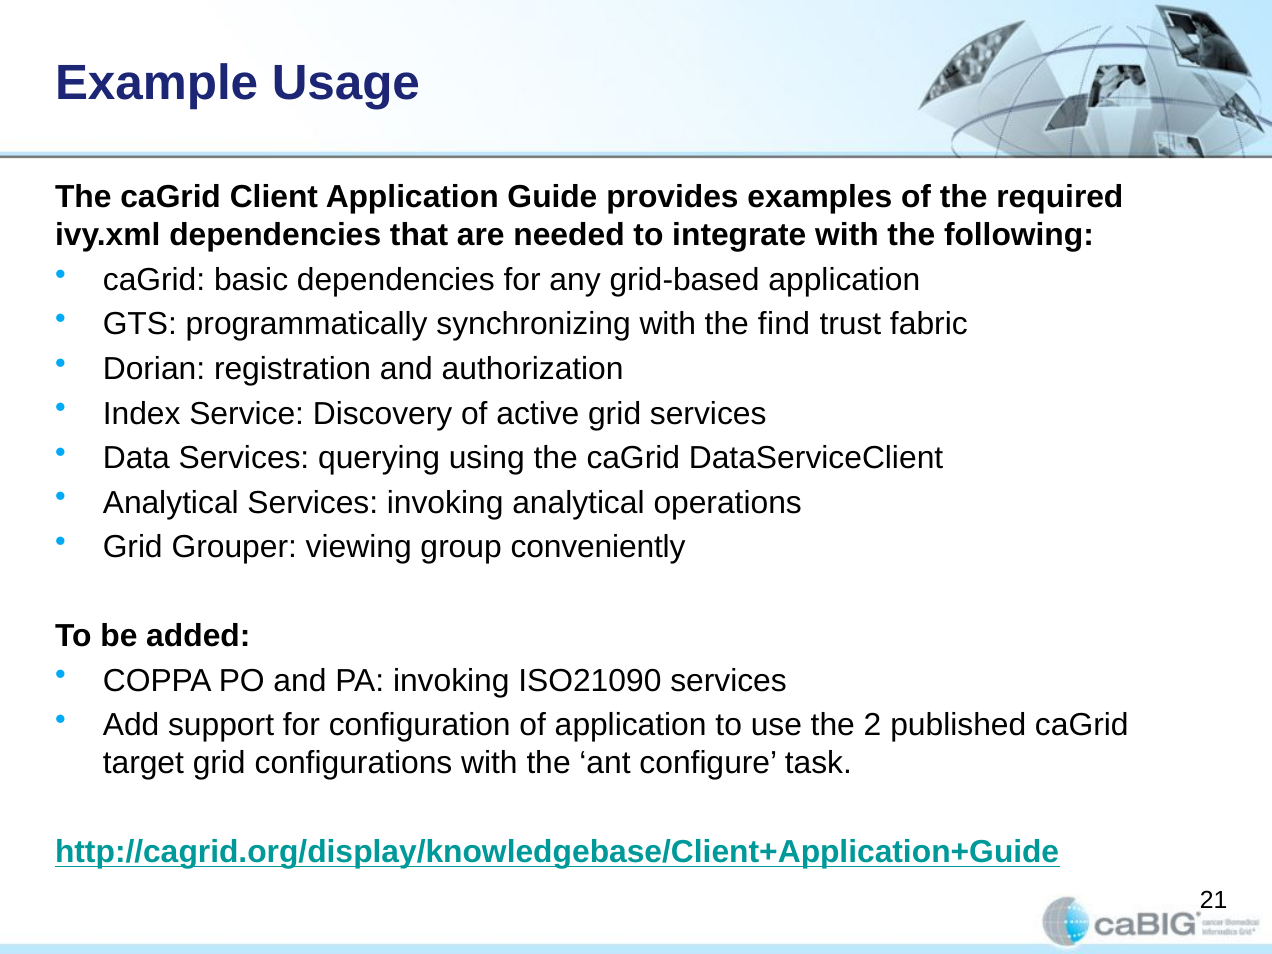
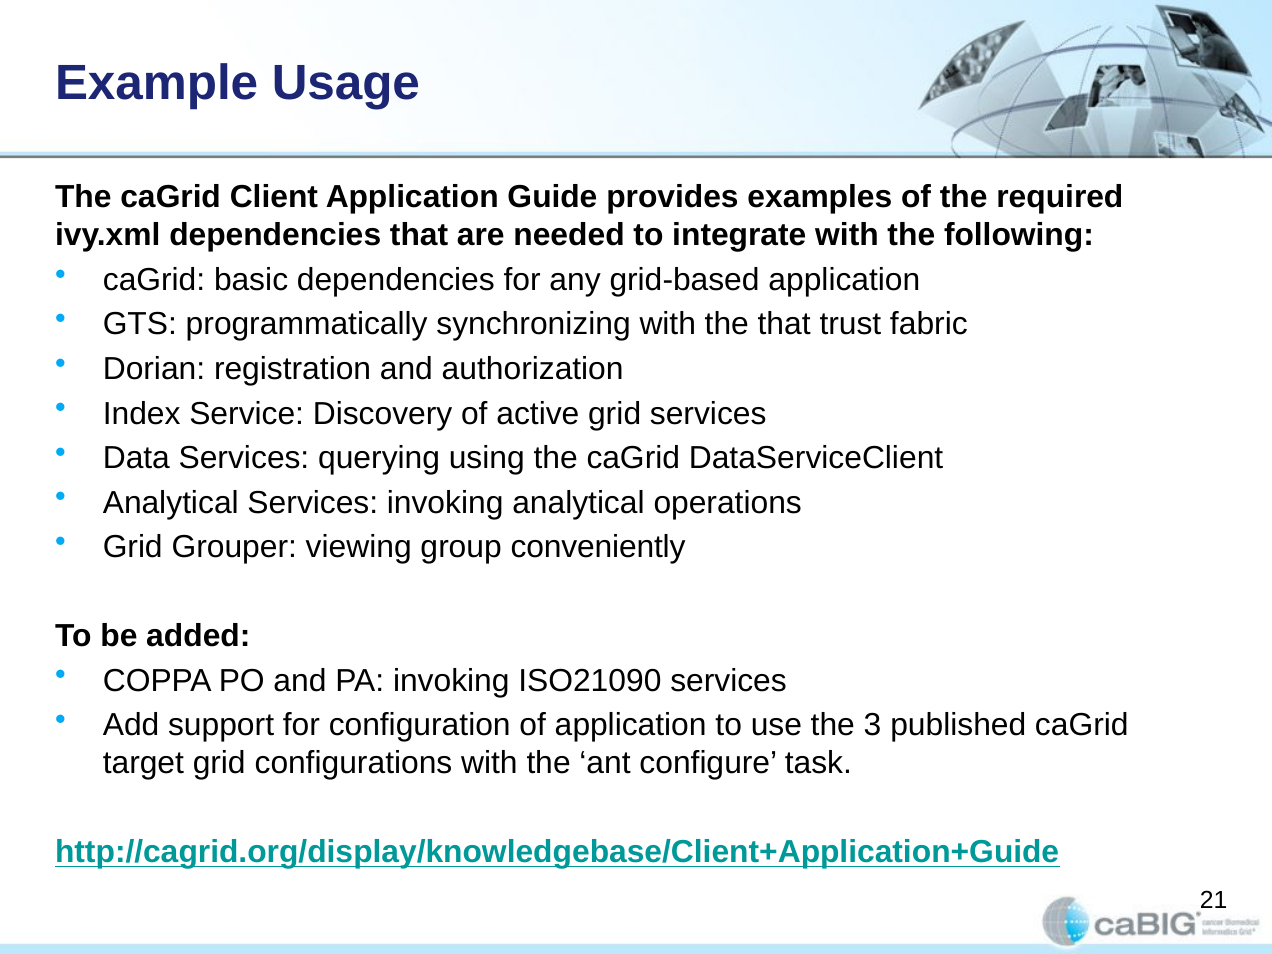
the find: find -> that (784, 324)
2: 2 -> 3 (872, 725)
